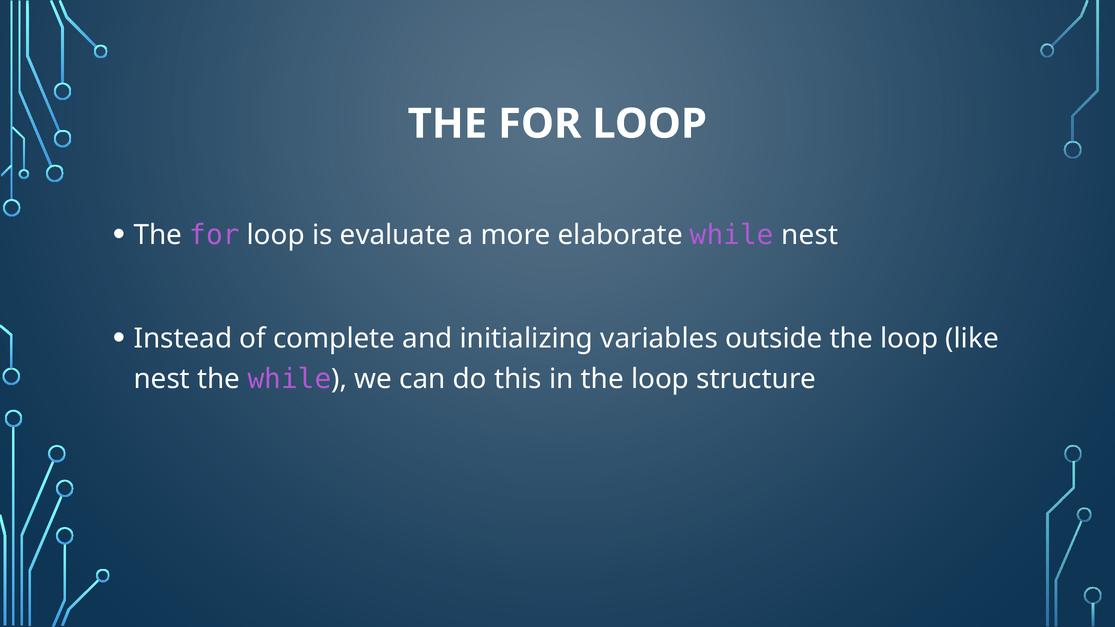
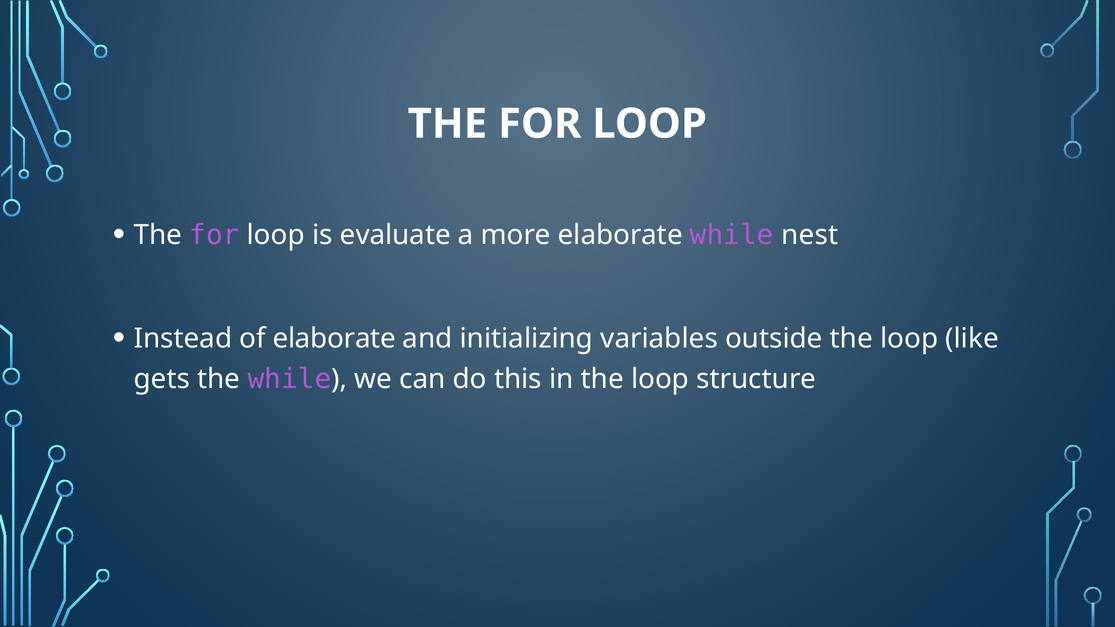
of complete: complete -> elaborate (334, 339)
nest: nest -> gets (162, 379)
